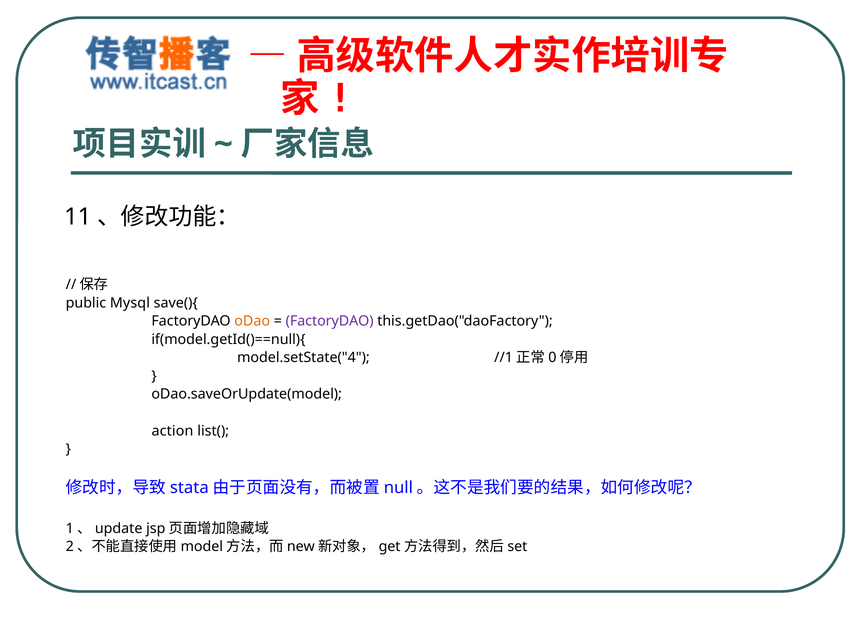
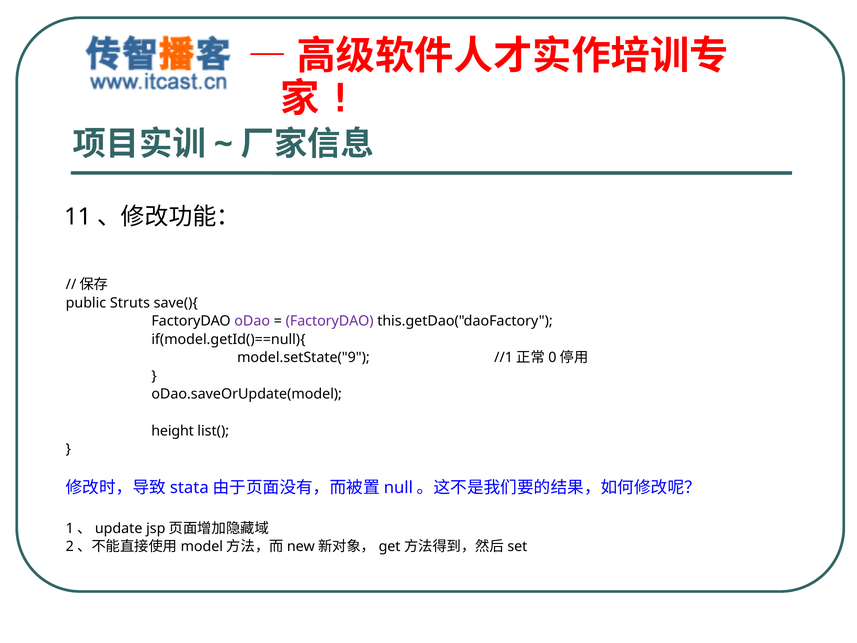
Mysql: Mysql -> Struts (130, 303)
oDao colour: orange -> purple (252, 321)
model.setState("4: model.setState("4 -> model.setState("9 (303, 358)
action: action -> height (173, 431)
